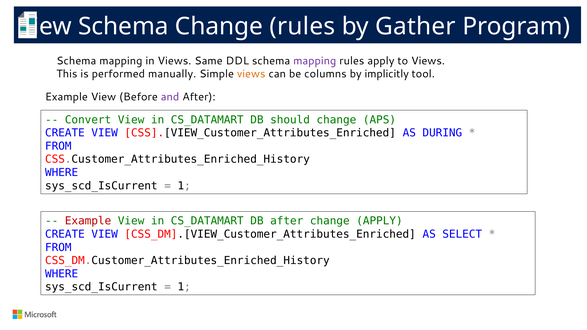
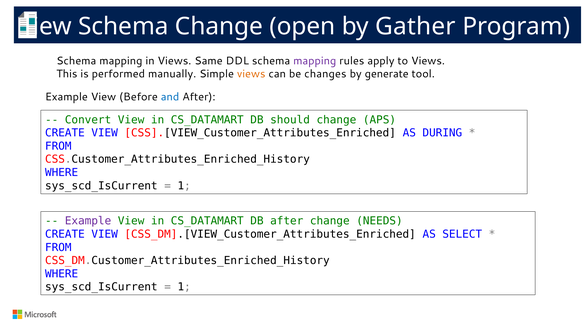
Change rules: rules -> open (302, 27)
columns: columns -> changes (325, 74)
implicitly: implicitly -> generate (387, 74)
and colour: purple -> blue (170, 97)
Example colour: red -> purple (88, 221)
change APPLY: APPLY -> NEEDS (379, 221)
